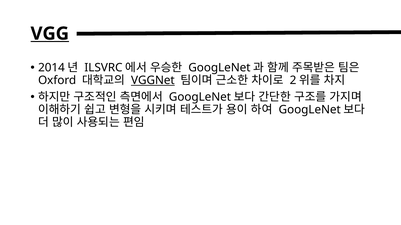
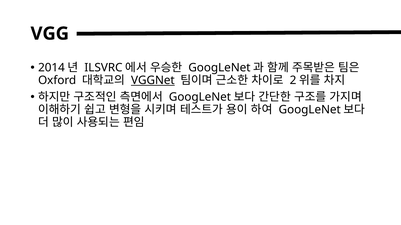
VGG underline: present -> none (50, 34)
